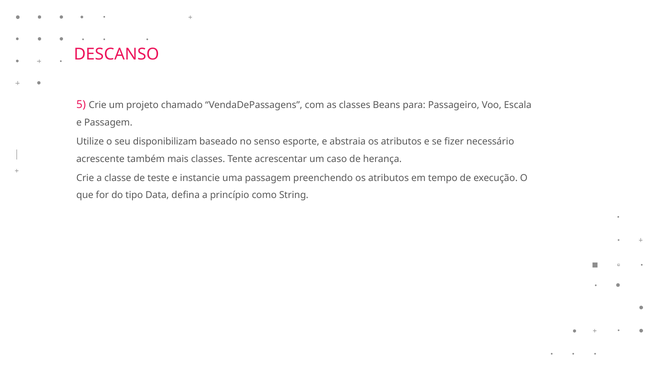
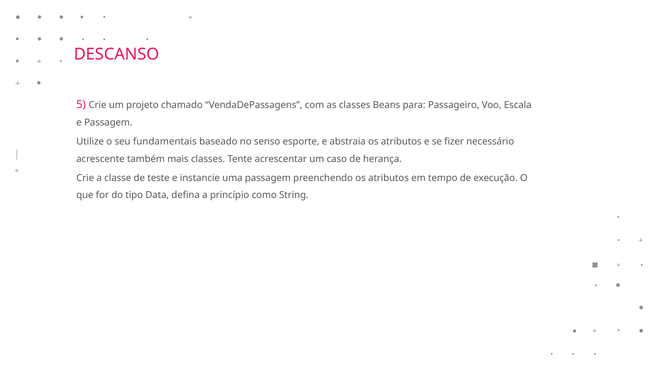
disponibilizam: disponibilizam -> fundamentais (165, 142)
